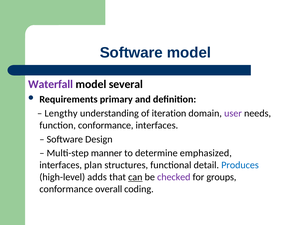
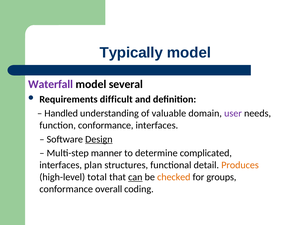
Software: Software -> Typically (131, 53)
primary: primary -> difficult (116, 100)
Lengthy: Lengthy -> Handled (61, 114)
iteration: iteration -> valuable (169, 114)
Design underline: none -> present (99, 140)
emphasized: emphasized -> complicated (206, 154)
Produces colour: blue -> orange (240, 166)
adds: adds -> total (97, 178)
checked colour: purple -> orange (174, 178)
